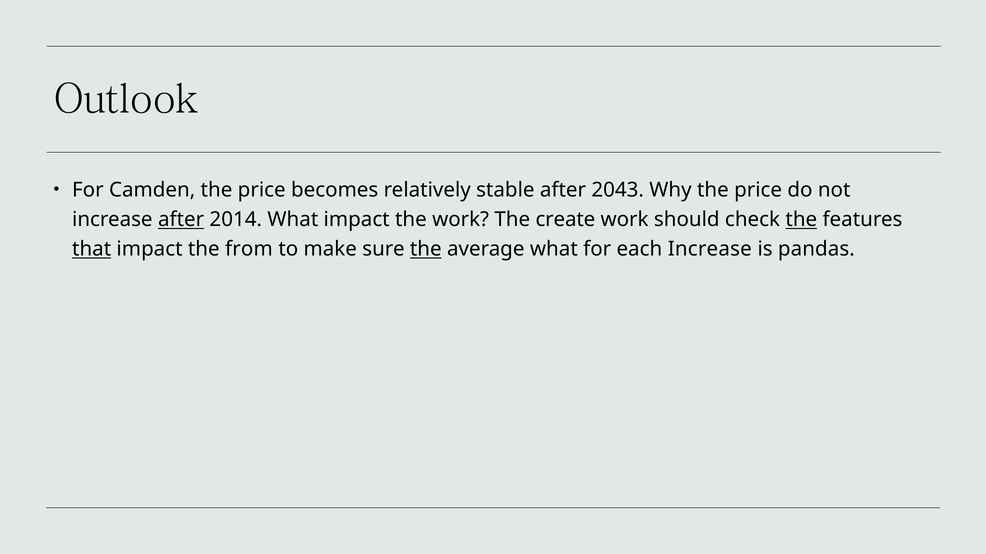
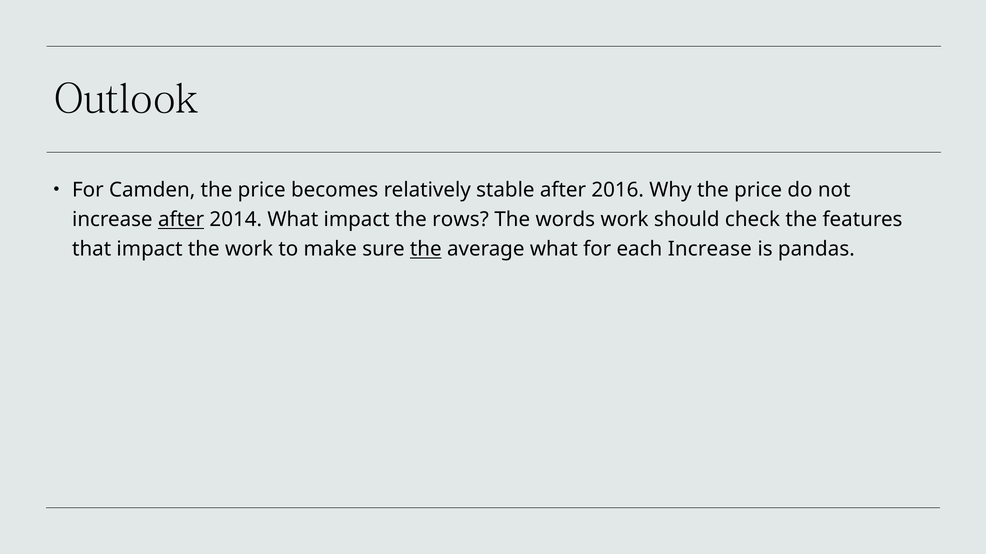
2043: 2043 -> 2016 (618, 190)
the work: work -> rows (460, 220)
create: create -> words (565, 220)
the underline: present -> none (801, 220)
that underline: present -> none (92, 249)
the from: from -> work (249, 249)
